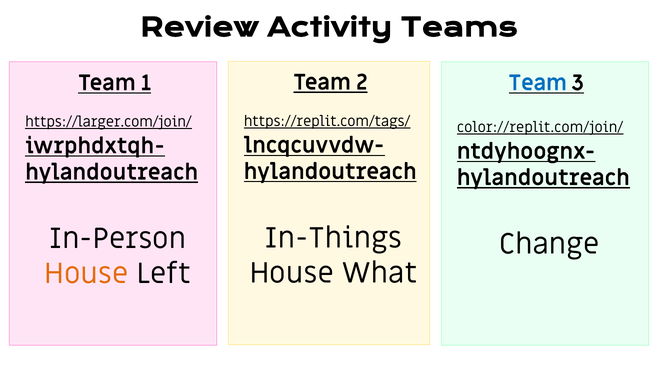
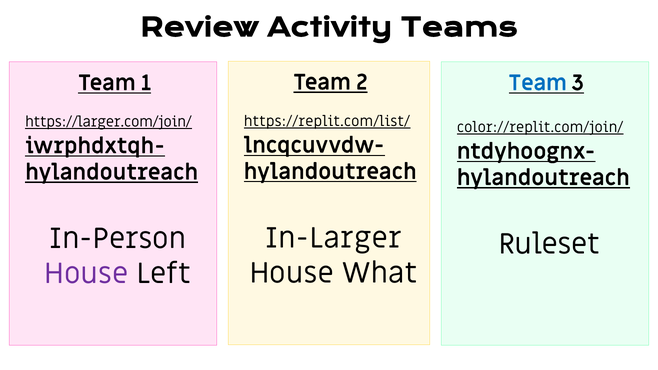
https://replit.com/tags/: https://replit.com/tags/ -> https://replit.com/list/ (327, 121)
In-Things: In-Things -> In-Larger (333, 238)
Change: Change -> Ruleset (550, 244)
House colour: orange -> purple (86, 274)
